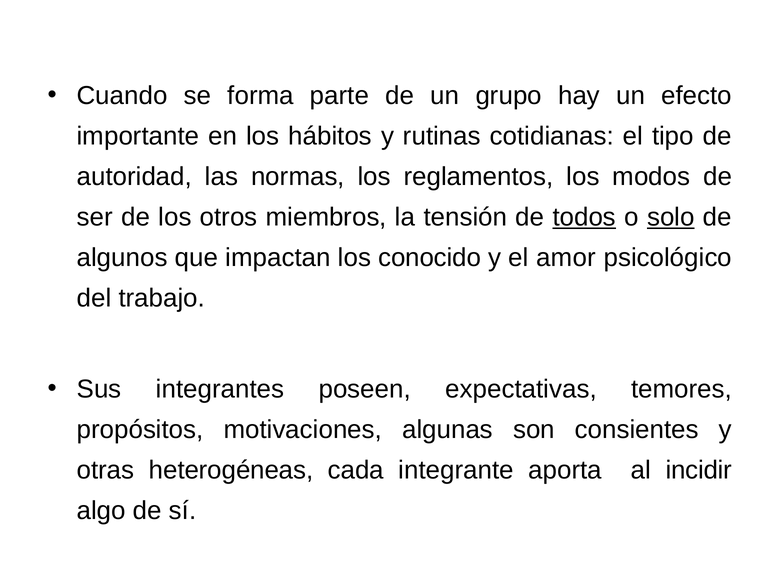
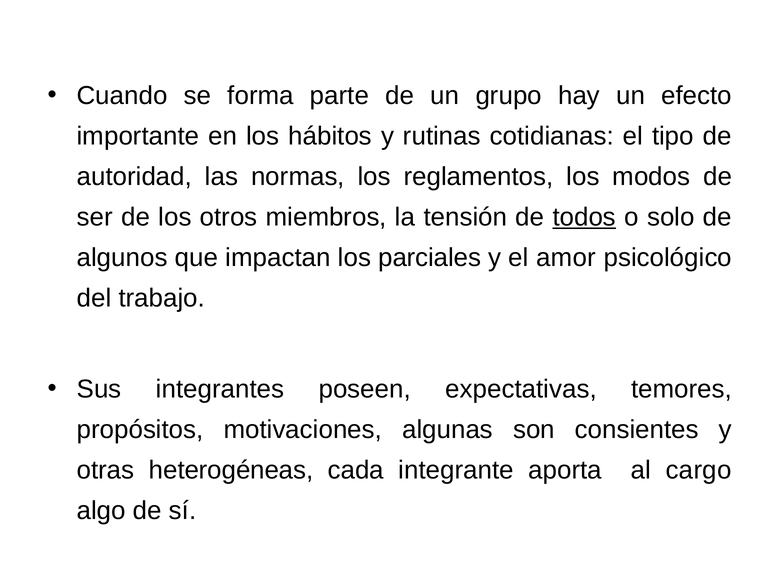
solo underline: present -> none (671, 217)
conocido: conocido -> parciales (430, 257)
incidir: incidir -> cargo (699, 470)
